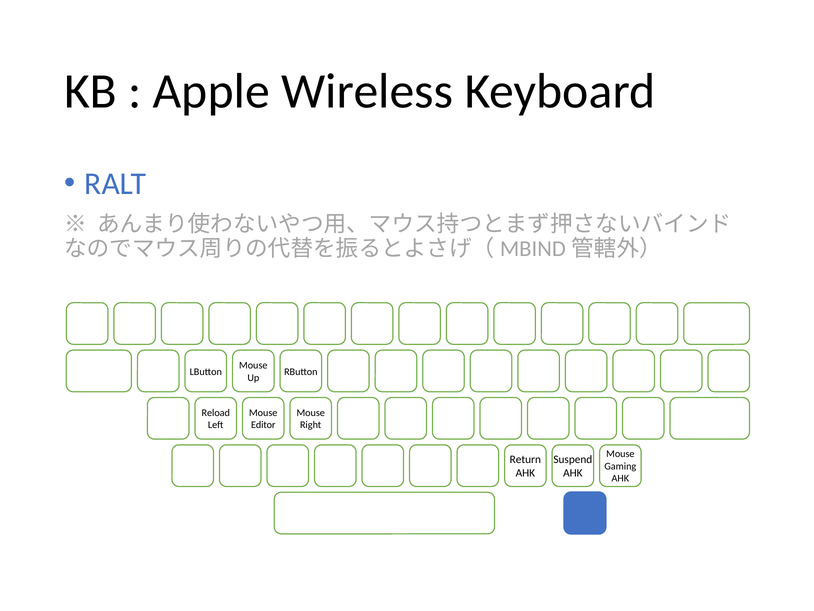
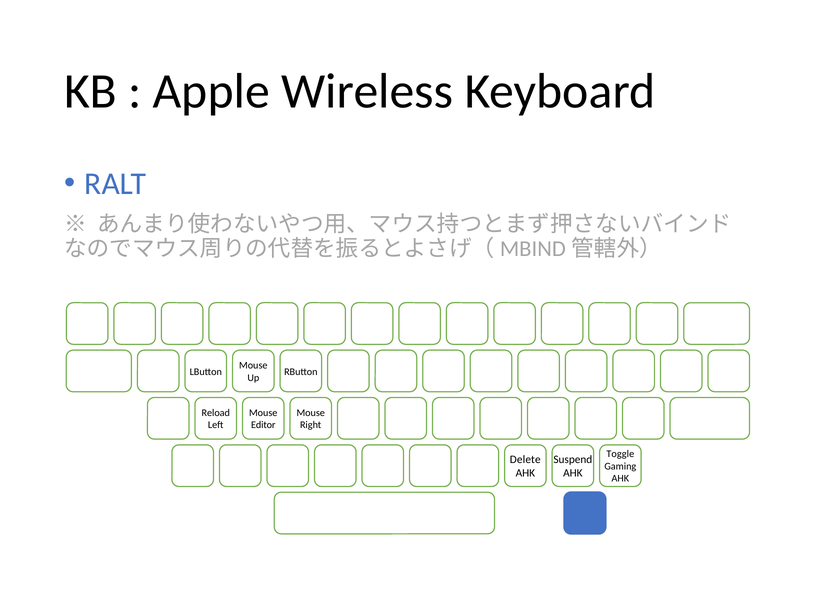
Mouse: Mouse -> Toggle (620, 454)
Return: Return -> Delete (525, 459)
